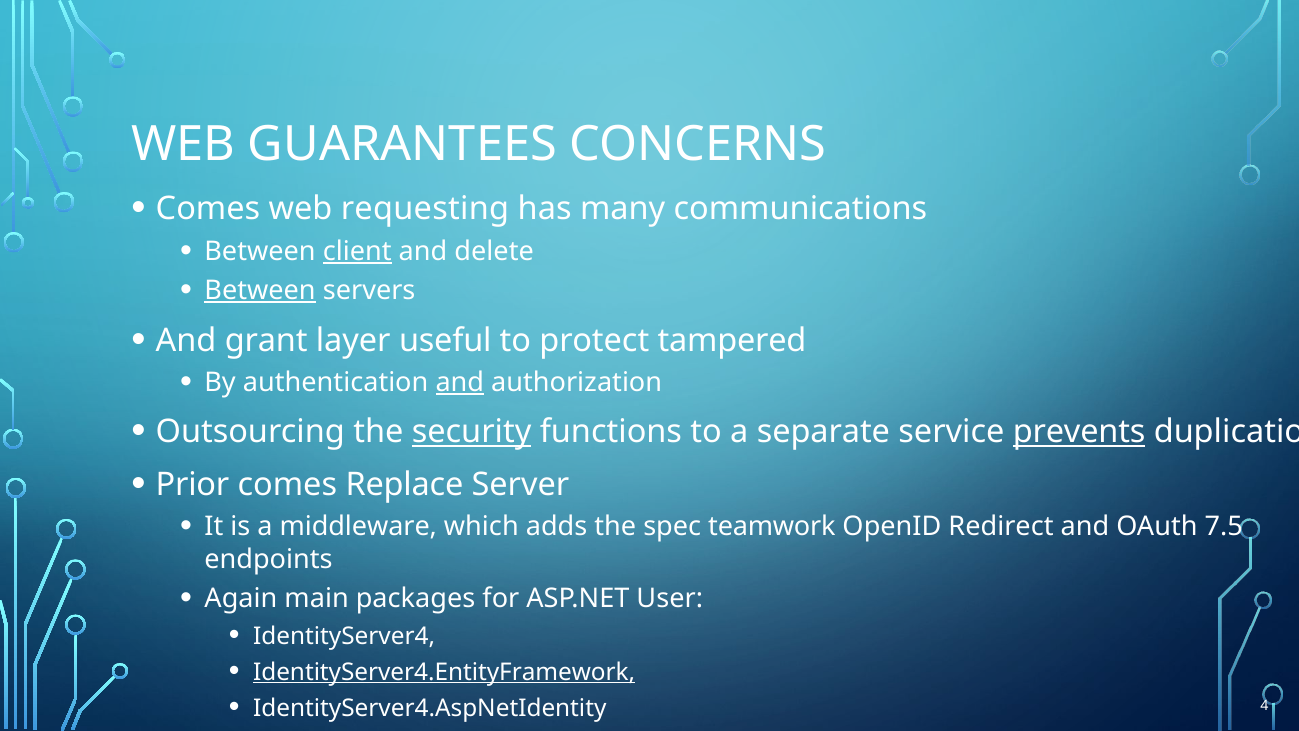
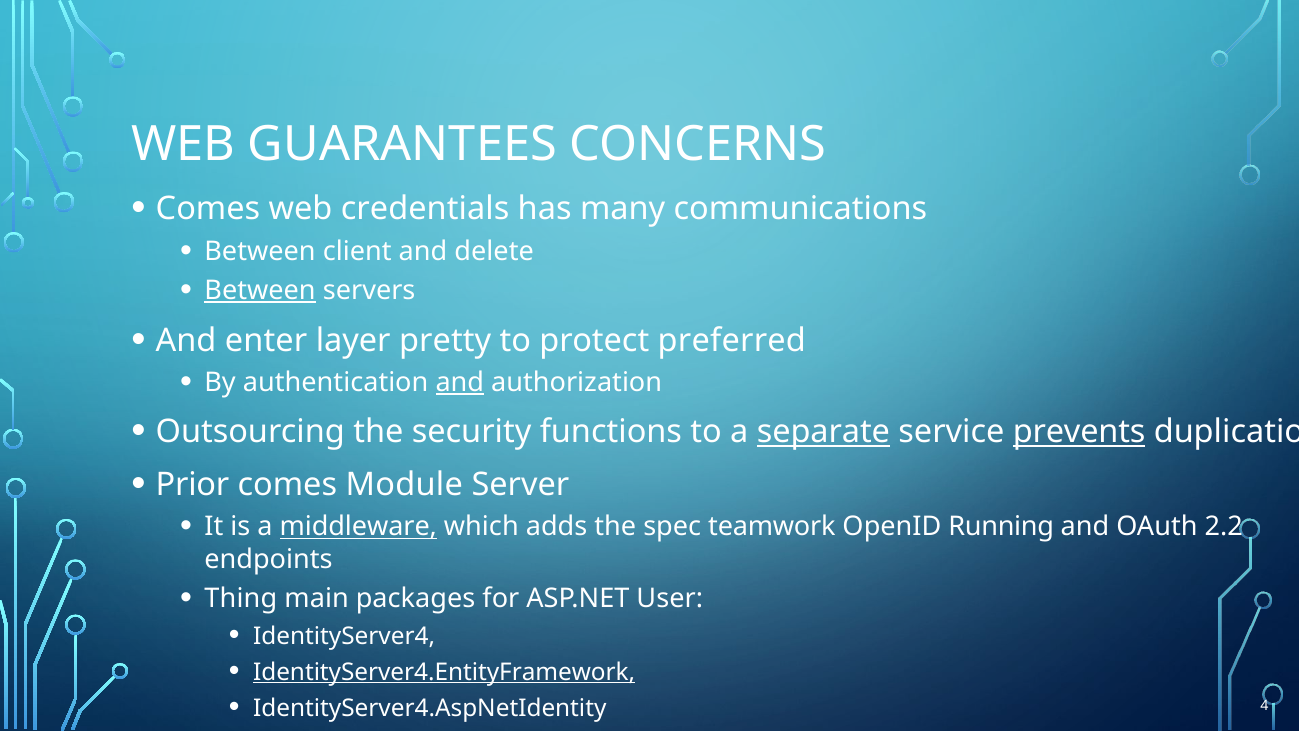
requesting: requesting -> credentials (425, 209)
client underline: present -> none (357, 251)
grant: grant -> enter (266, 340)
useful: useful -> pretty (445, 340)
tampered: tampered -> preferred (732, 340)
security underline: present -> none (472, 432)
separate underline: none -> present (823, 432)
Replace: Replace -> Module (404, 484)
middleware underline: none -> present (358, 527)
Redirect: Redirect -> Running (1001, 527)
7.5: 7.5 -> 2.2 (1224, 527)
Again: Again -> Thing (241, 598)
